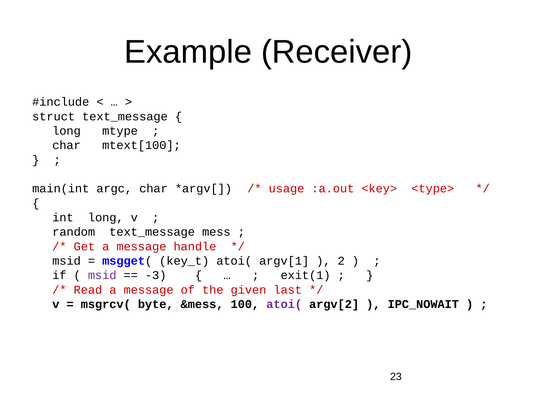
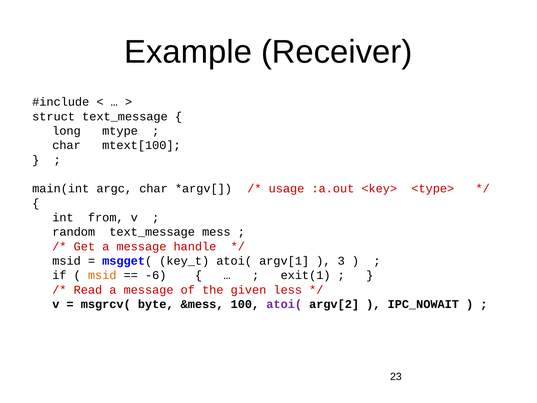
int long: long -> from (106, 217)
2: 2 -> 3 (341, 261)
msid colour: purple -> orange (102, 275)
-3: -3 -> -6 (156, 275)
last: last -> less (288, 290)
